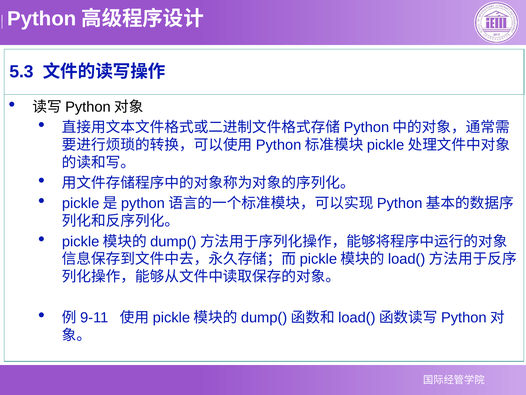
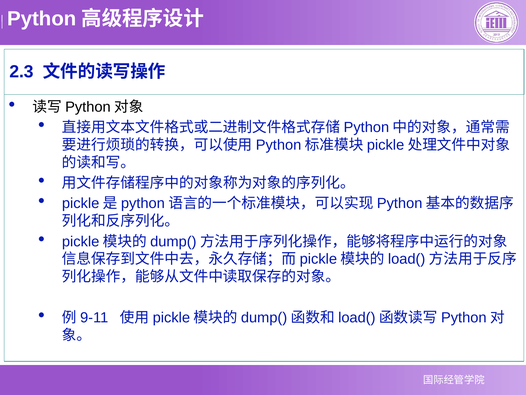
5.3: 5.3 -> 2.3 (22, 72)
